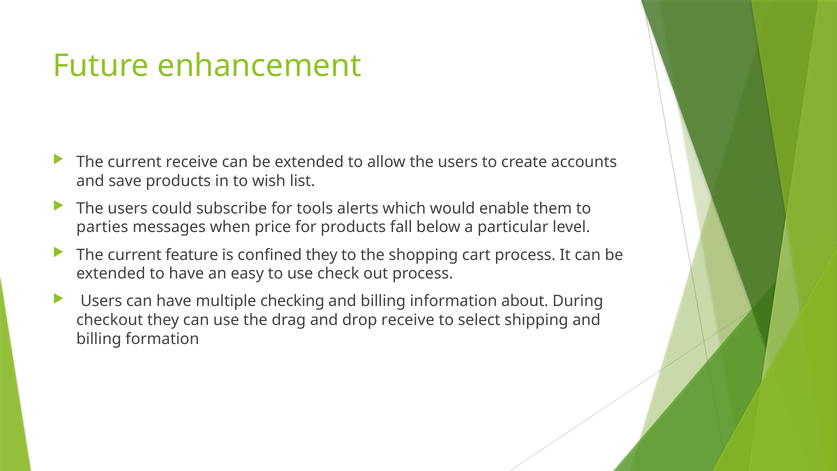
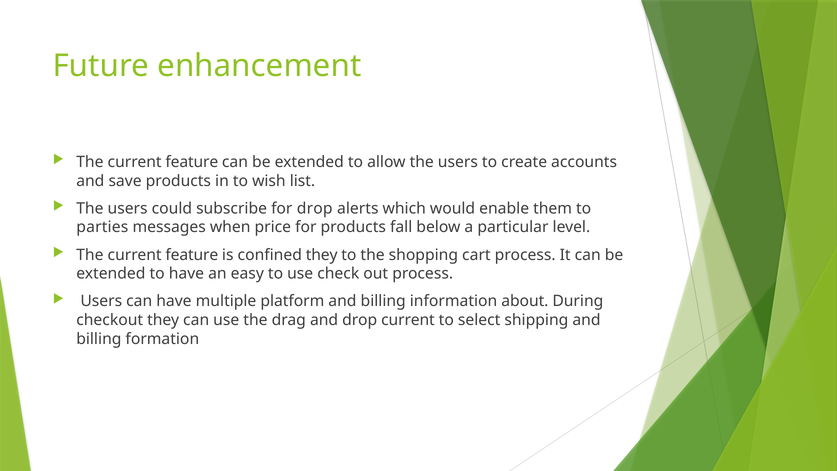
receive: receive -> feature (192, 162)
for tools: tools -> drop (315, 208)
checking: checking -> platform (292, 301)
drop receive: receive -> current (408, 320)
